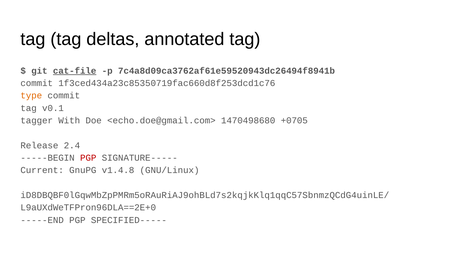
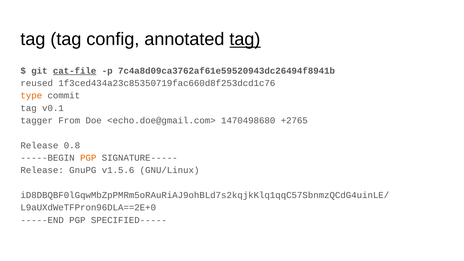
deltas: deltas -> config (113, 39)
tag underline: none -> present (245, 39)
commit: commit -> reused (37, 83)
With: With -> From (69, 121)
+0705: +0705 -> +2765 (294, 121)
2.4: 2.4 -> 0.8 (72, 145)
PGP colour: red -> orange (88, 158)
Current: Current -> Release (42, 170)
v1.4.8: v1.4.8 -> v1.5.6 (118, 170)
